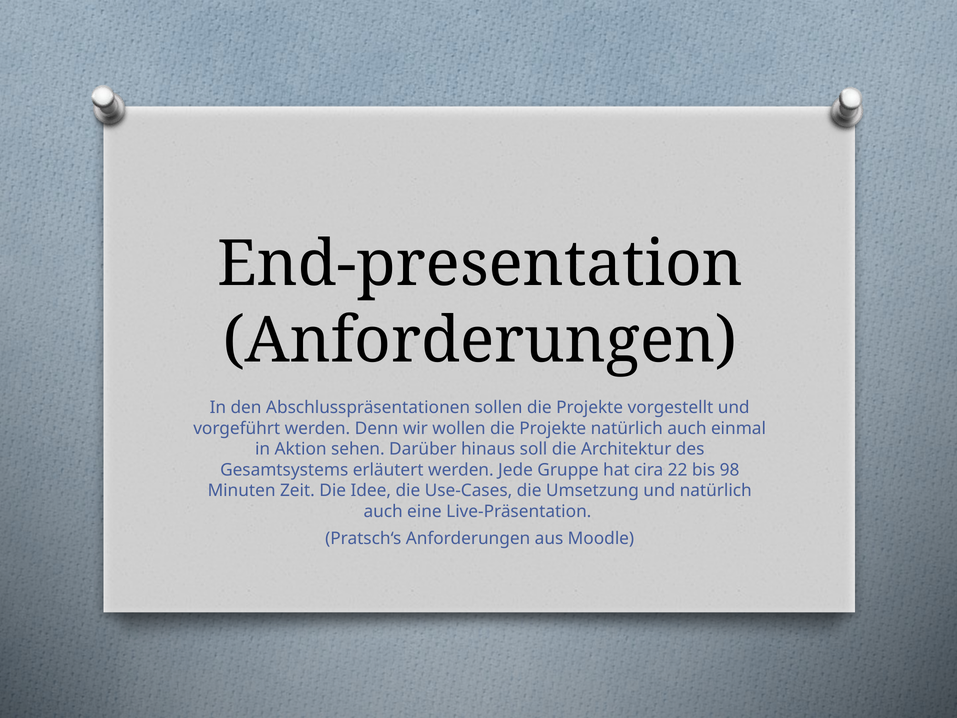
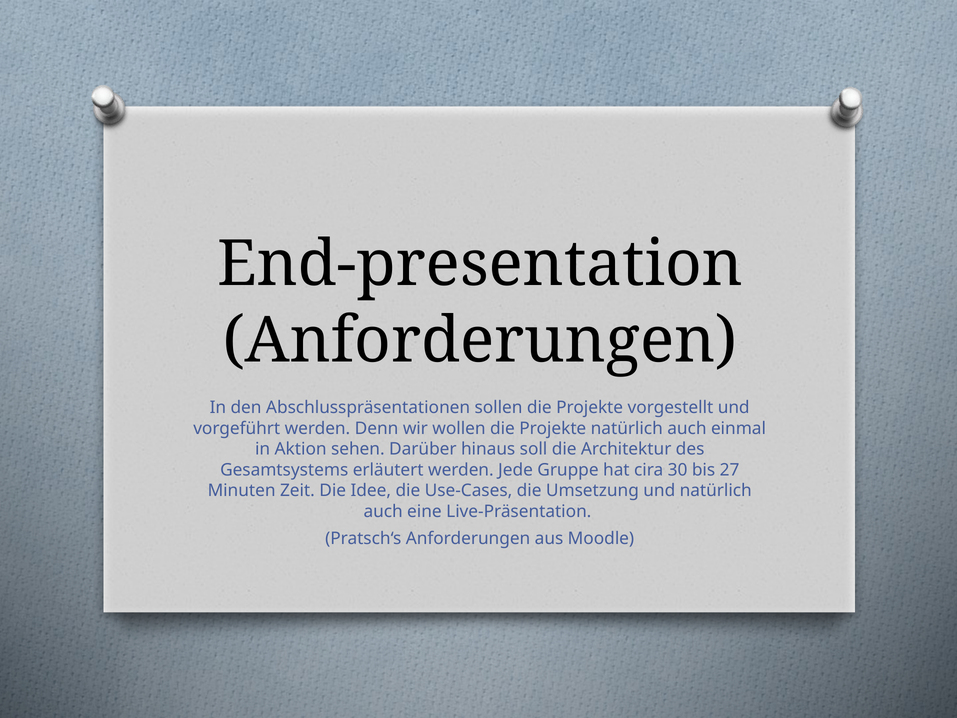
22: 22 -> 30 (678, 470)
98: 98 -> 27 (730, 470)
